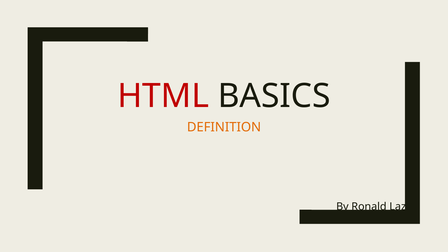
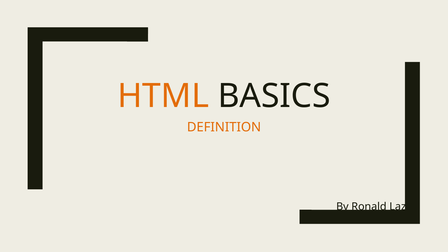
HTML colour: red -> orange (163, 96)
